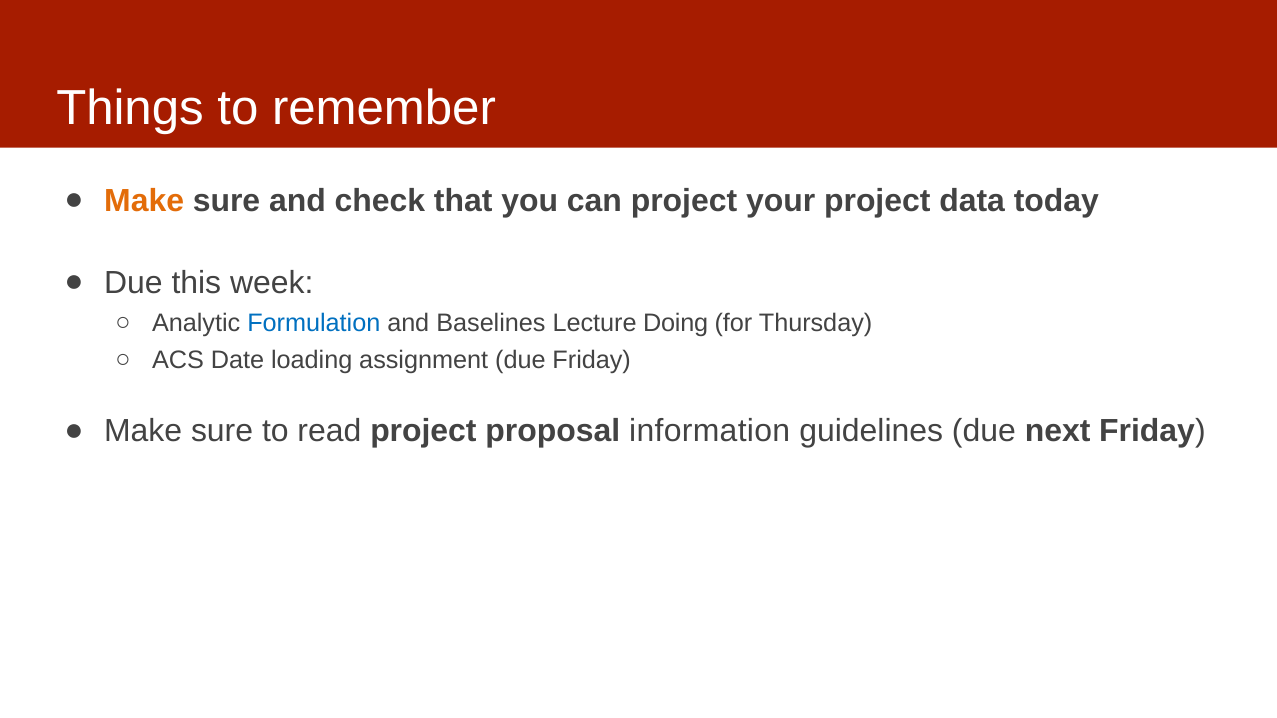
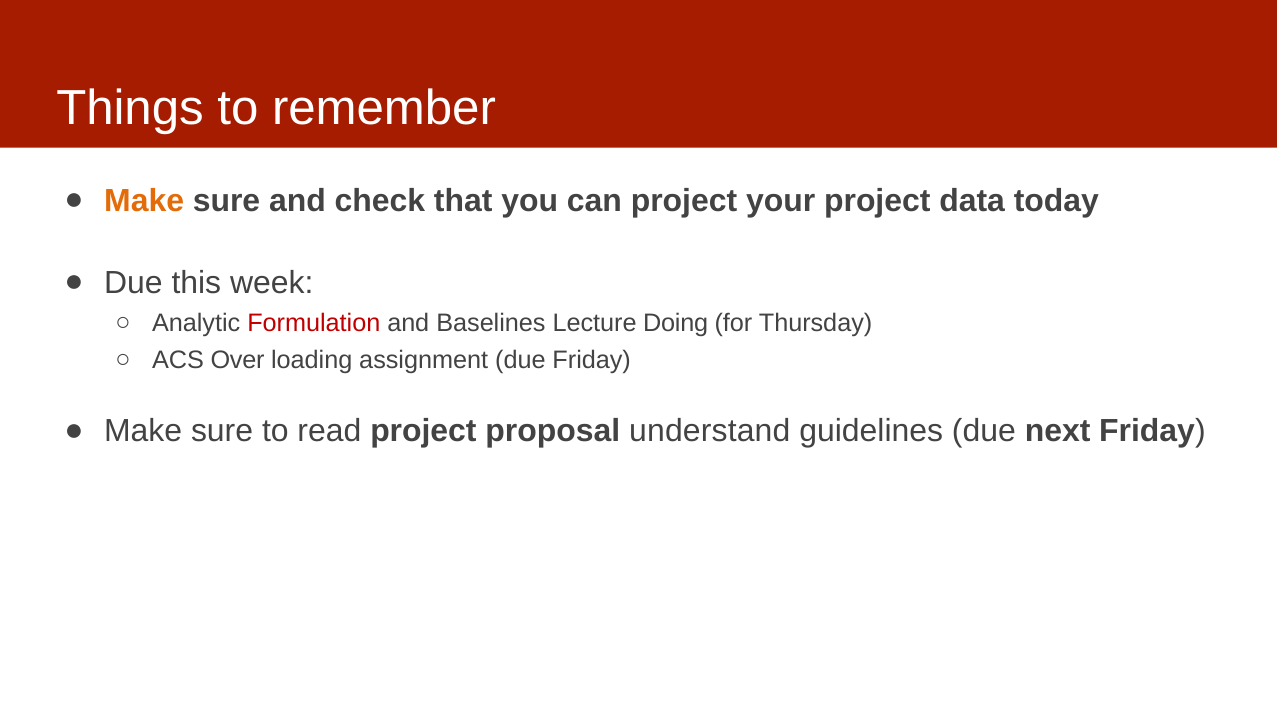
Formulation colour: blue -> red (314, 324)
Date: Date -> Over (238, 361)
information: information -> understand (710, 431)
